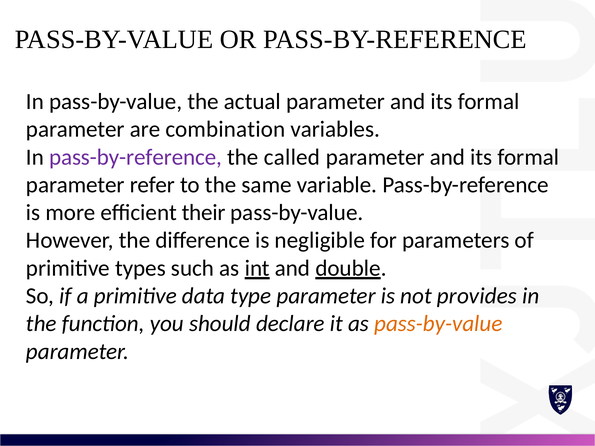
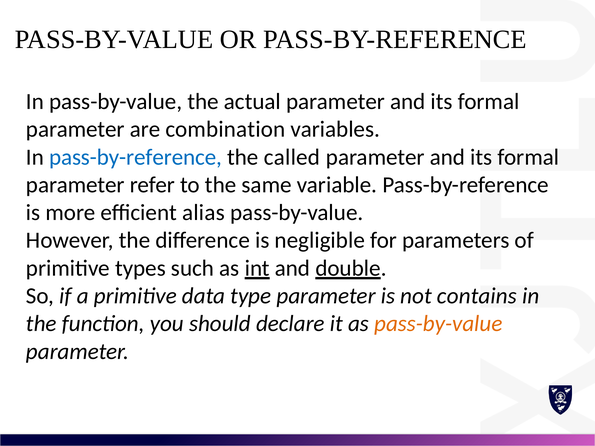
pass-by-reference colour: purple -> blue (136, 157)
their: their -> alias (203, 213)
provides: provides -> contains (477, 296)
